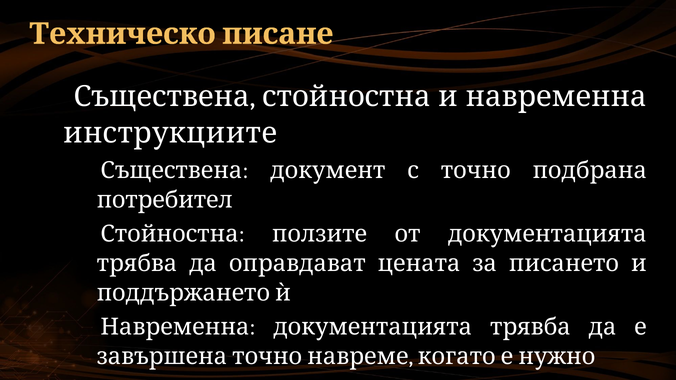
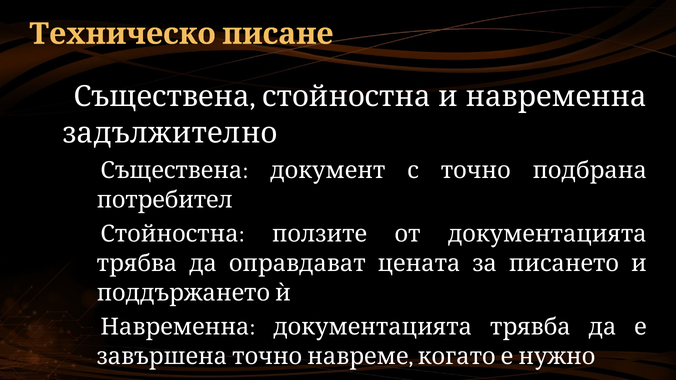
инструкциите: инструкциите -> задължително (170, 133)
